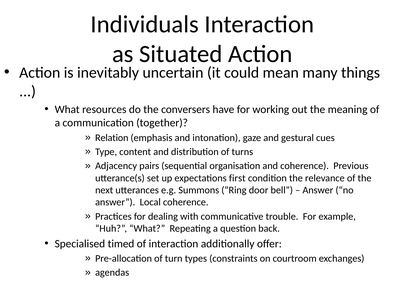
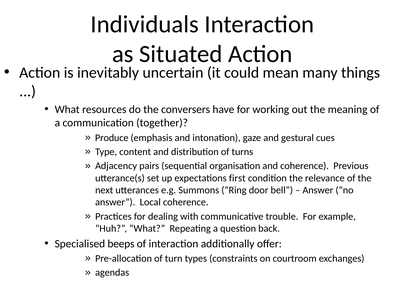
Relation: Relation -> Produce (112, 138)
timed: timed -> beeps (121, 244)
